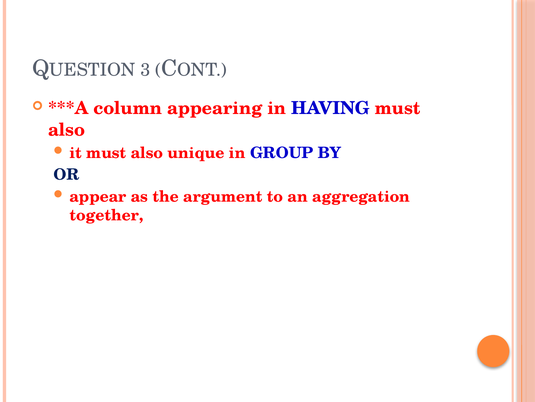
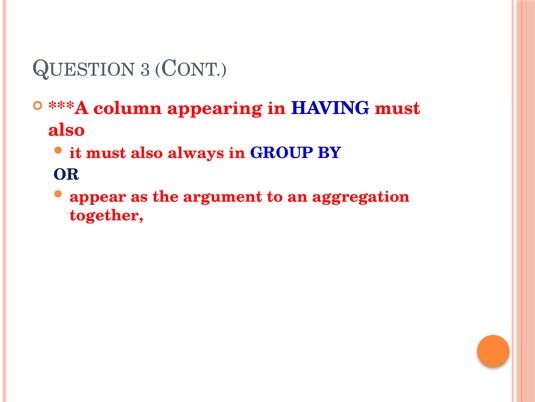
unique: unique -> always (196, 153)
